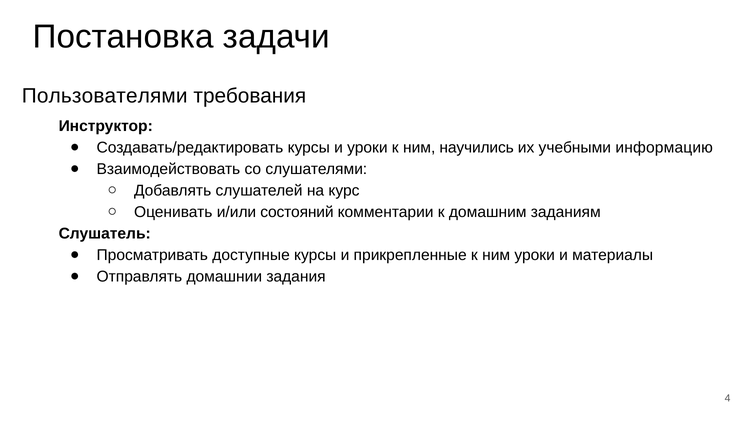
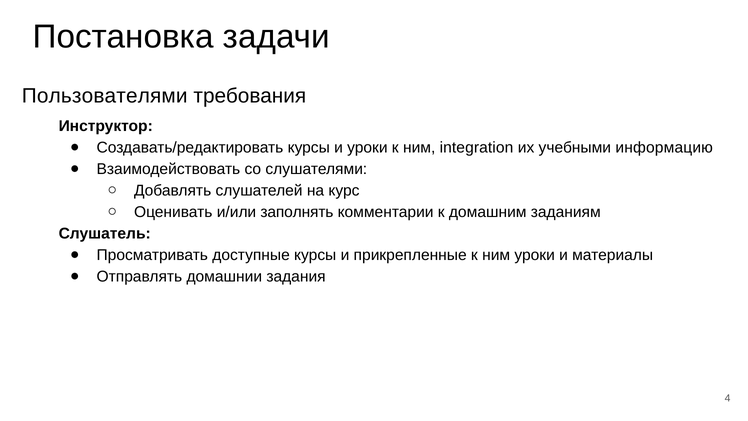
научились: научились -> integration (476, 148)
состояний: состояний -> заполнять (297, 212)
